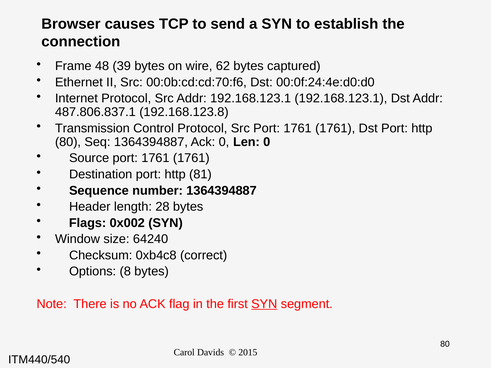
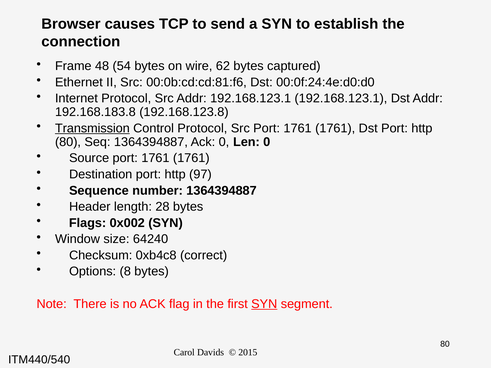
39: 39 -> 54 (122, 66)
00:0b:cd:cd:70:f6: 00:0b:cd:cd:70:f6 -> 00:0b:cd:cd:81:f6 (196, 82)
487.806.837.1: 487.806.837.1 -> 192.168.183.8 (95, 112)
Transmission underline: none -> present (92, 129)
81: 81 -> 97 (200, 175)
